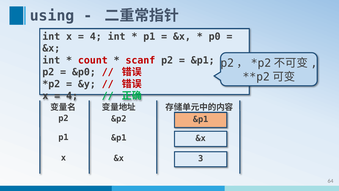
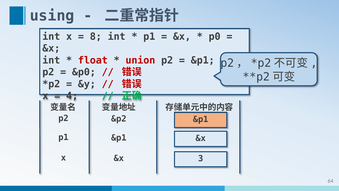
4: 4 -> 8 (96, 36)
count: count -> float (93, 60)
scanf: scanf -> union (140, 60)
